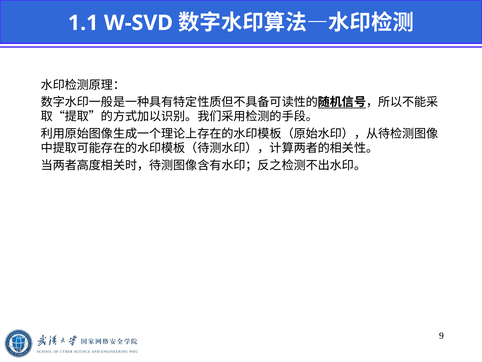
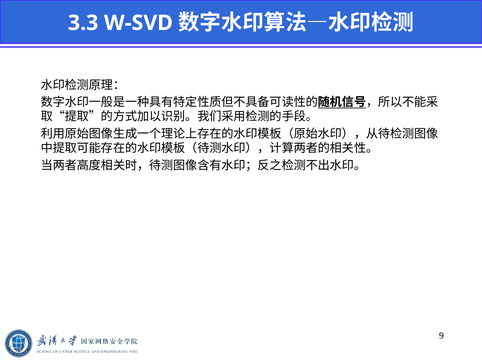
1.1: 1.1 -> 3.3 (83, 23)
